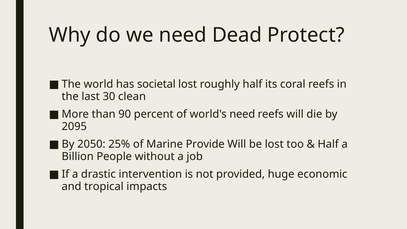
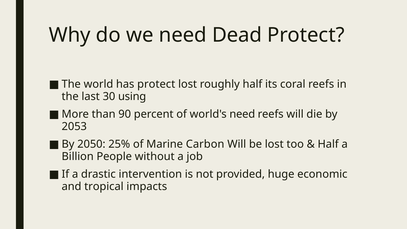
has societal: societal -> protect (156, 84)
clean: clean -> using (132, 97)
2095: 2095 -> 2053 (74, 127)
Provide: Provide -> Carbon (205, 144)
